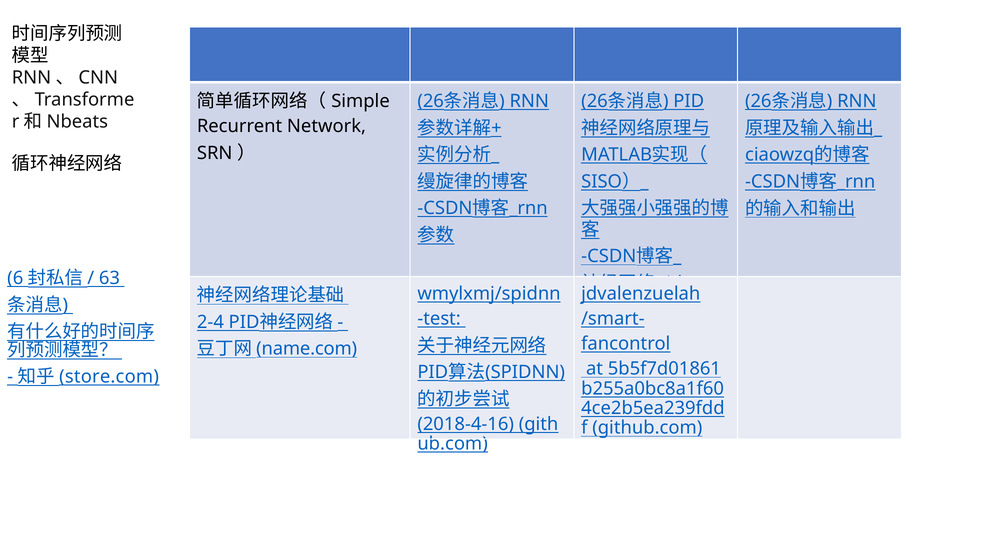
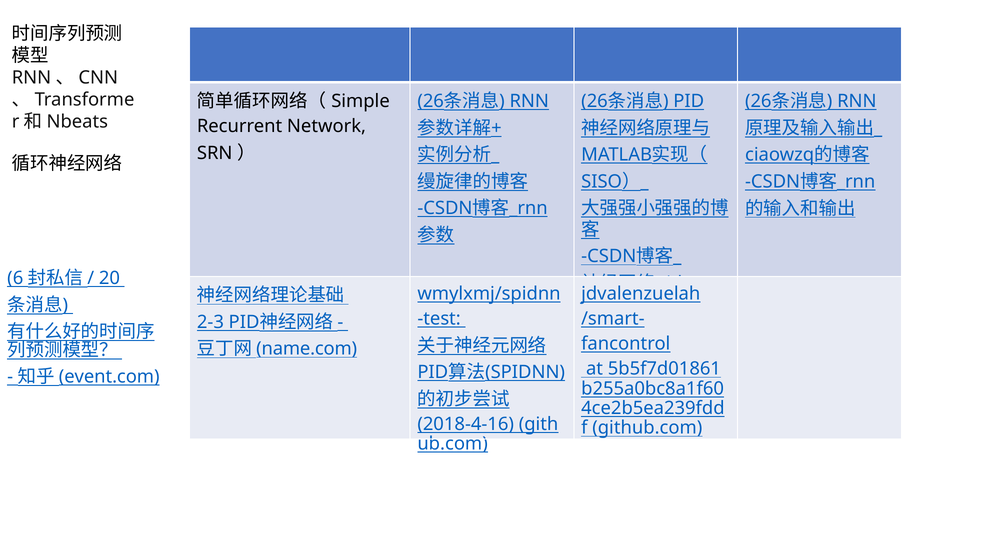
63: 63 -> 20 (109, 278)
2-4: 2-4 -> 2-3 (210, 322)
store.com: store.com -> event.com (109, 377)
